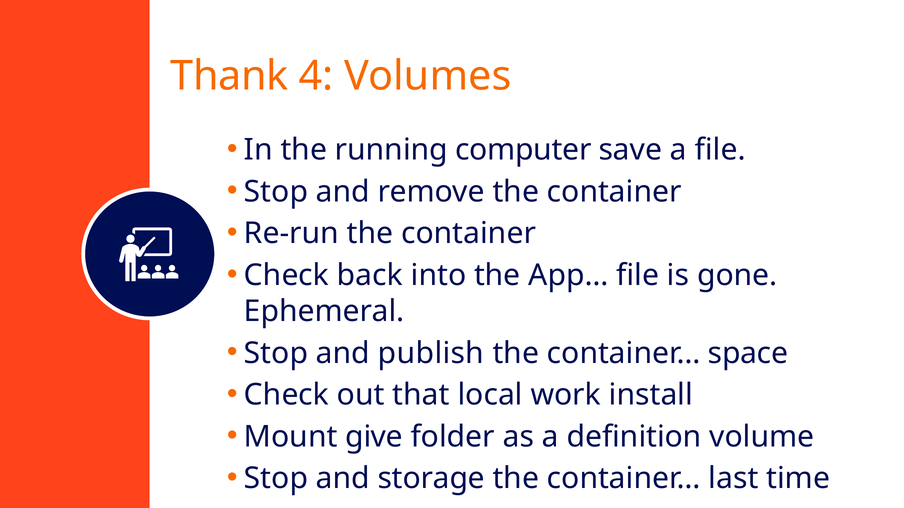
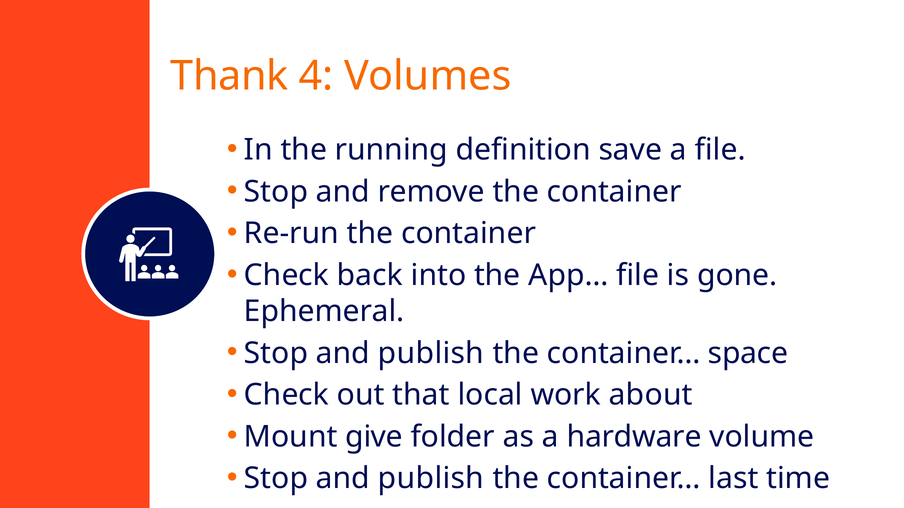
computer: computer -> definition (523, 150)
install: install -> about (651, 395)
definition: definition -> hardware (634, 437)
storage: storage -> publish (431, 479)
